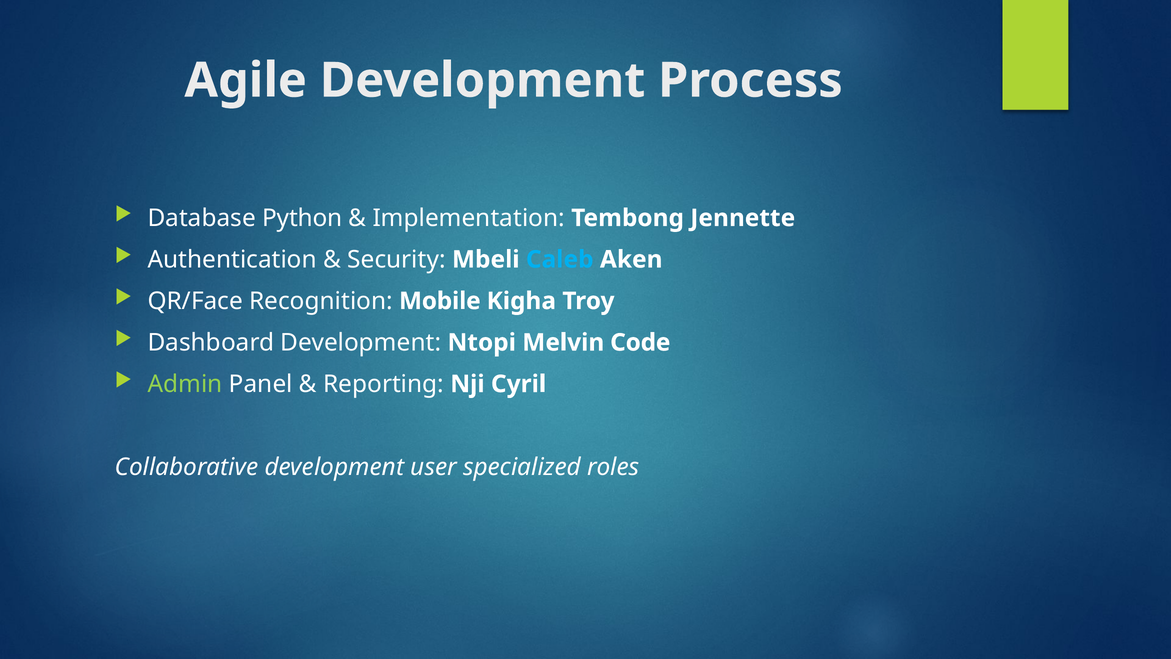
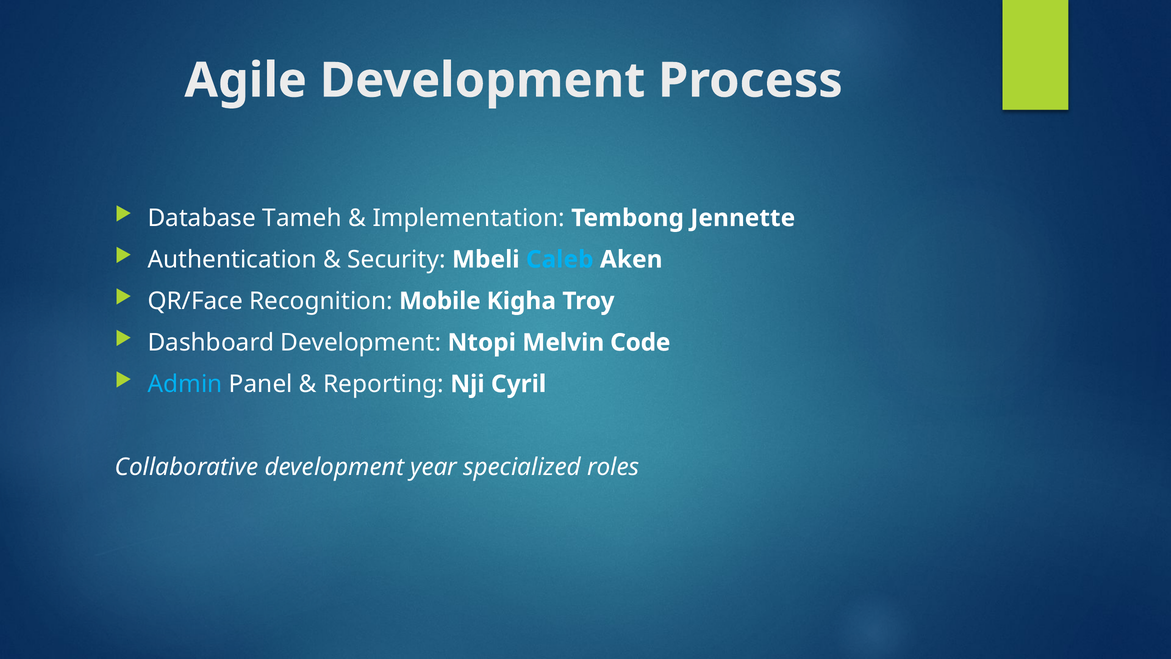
Python: Python -> Tameh (302, 218)
Admin colour: light green -> light blue (185, 384)
user: user -> year (434, 467)
